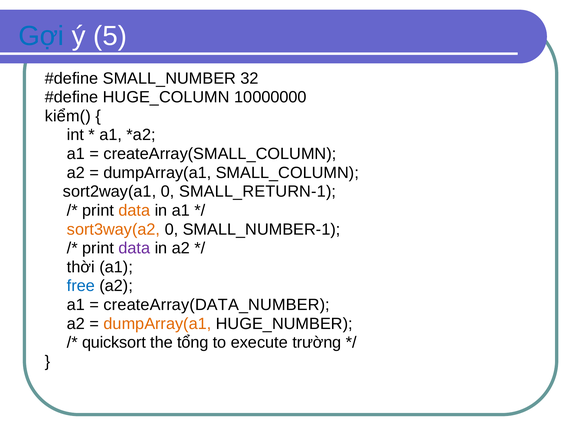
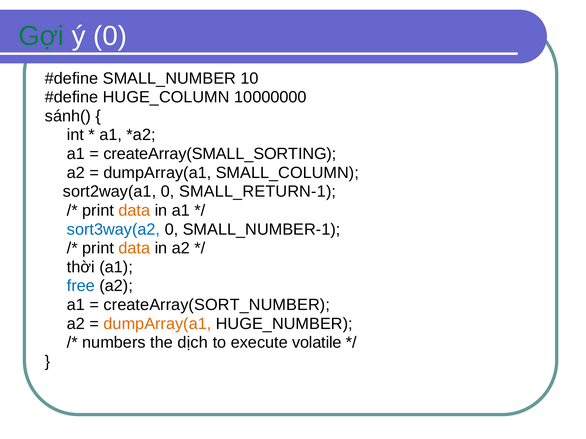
Gợi colour: blue -> green (41, 36)
ý 5: 5 -> 0 (110, 36)
32: 32 -> 10 (250, 78)
kiểm(: kiểm( -> sánh( (68, 116)
createArray(SMALL_COLUMN: createArray(SMALL_COLUMN -> createArray(SMALL_SORTING (220, 154)
sort3way(a2 colour: orange -> blue (114, 230)
data colour: purple -> orange (134, 248)
createArray(DATA_NUMBER: createArray(DATA_NUMBER -> createArray(SORT_NUMBER (217, 305)
quicksort: quicksort -> numbers (114, 343)
tổng: tổng -> dịch (193, 343)
trường: trường -> volatile (317, 343)
